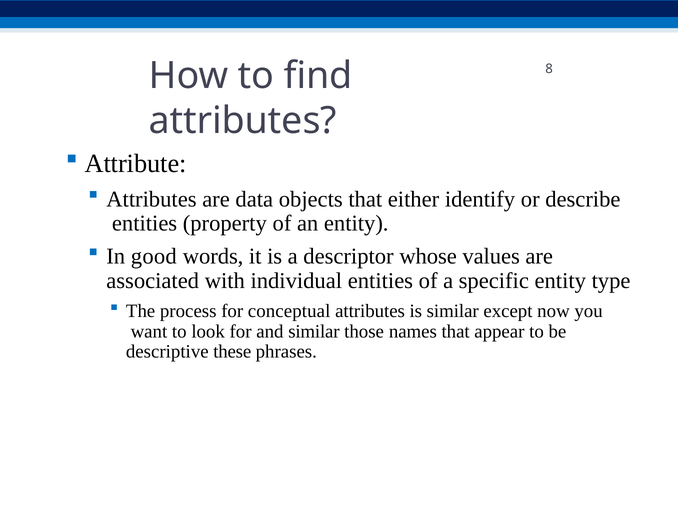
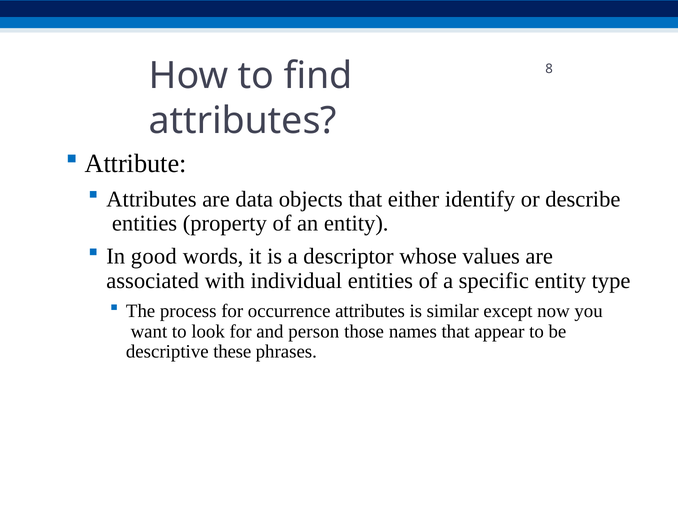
conceptual: conceptual -> occurrence (289, 311)
and similar: similar -> person (314, 332)
